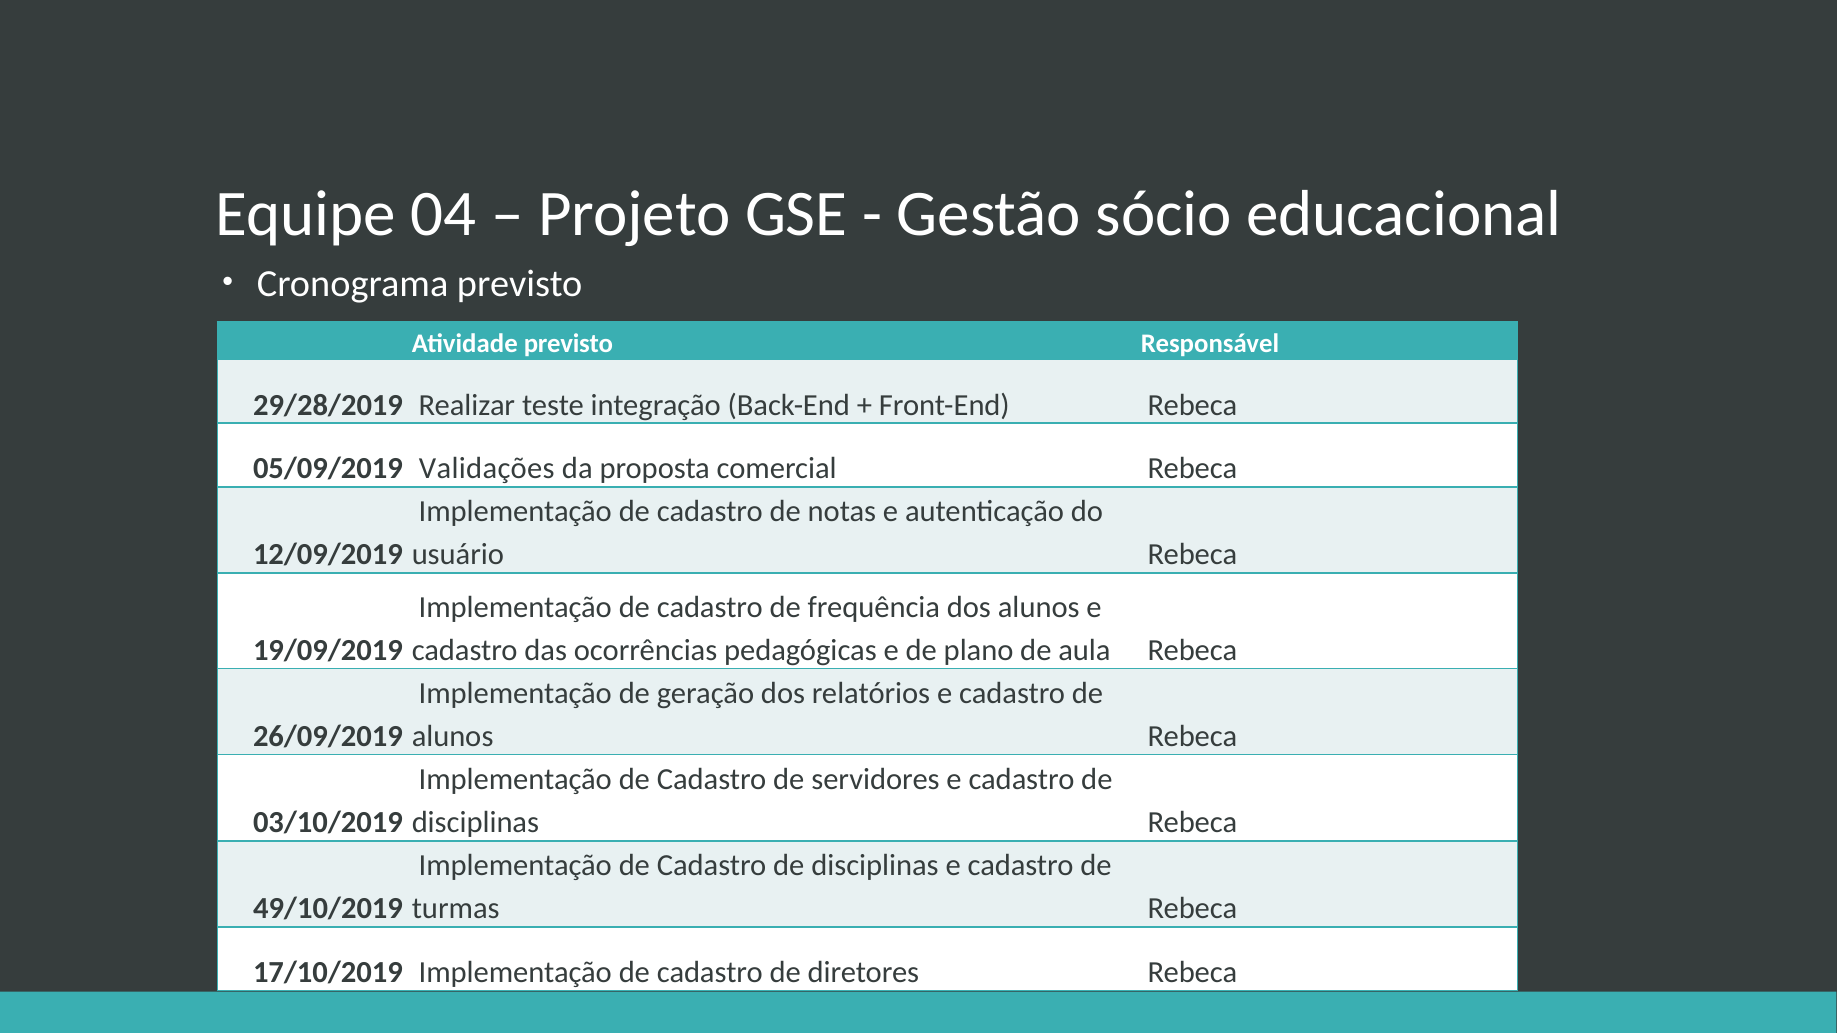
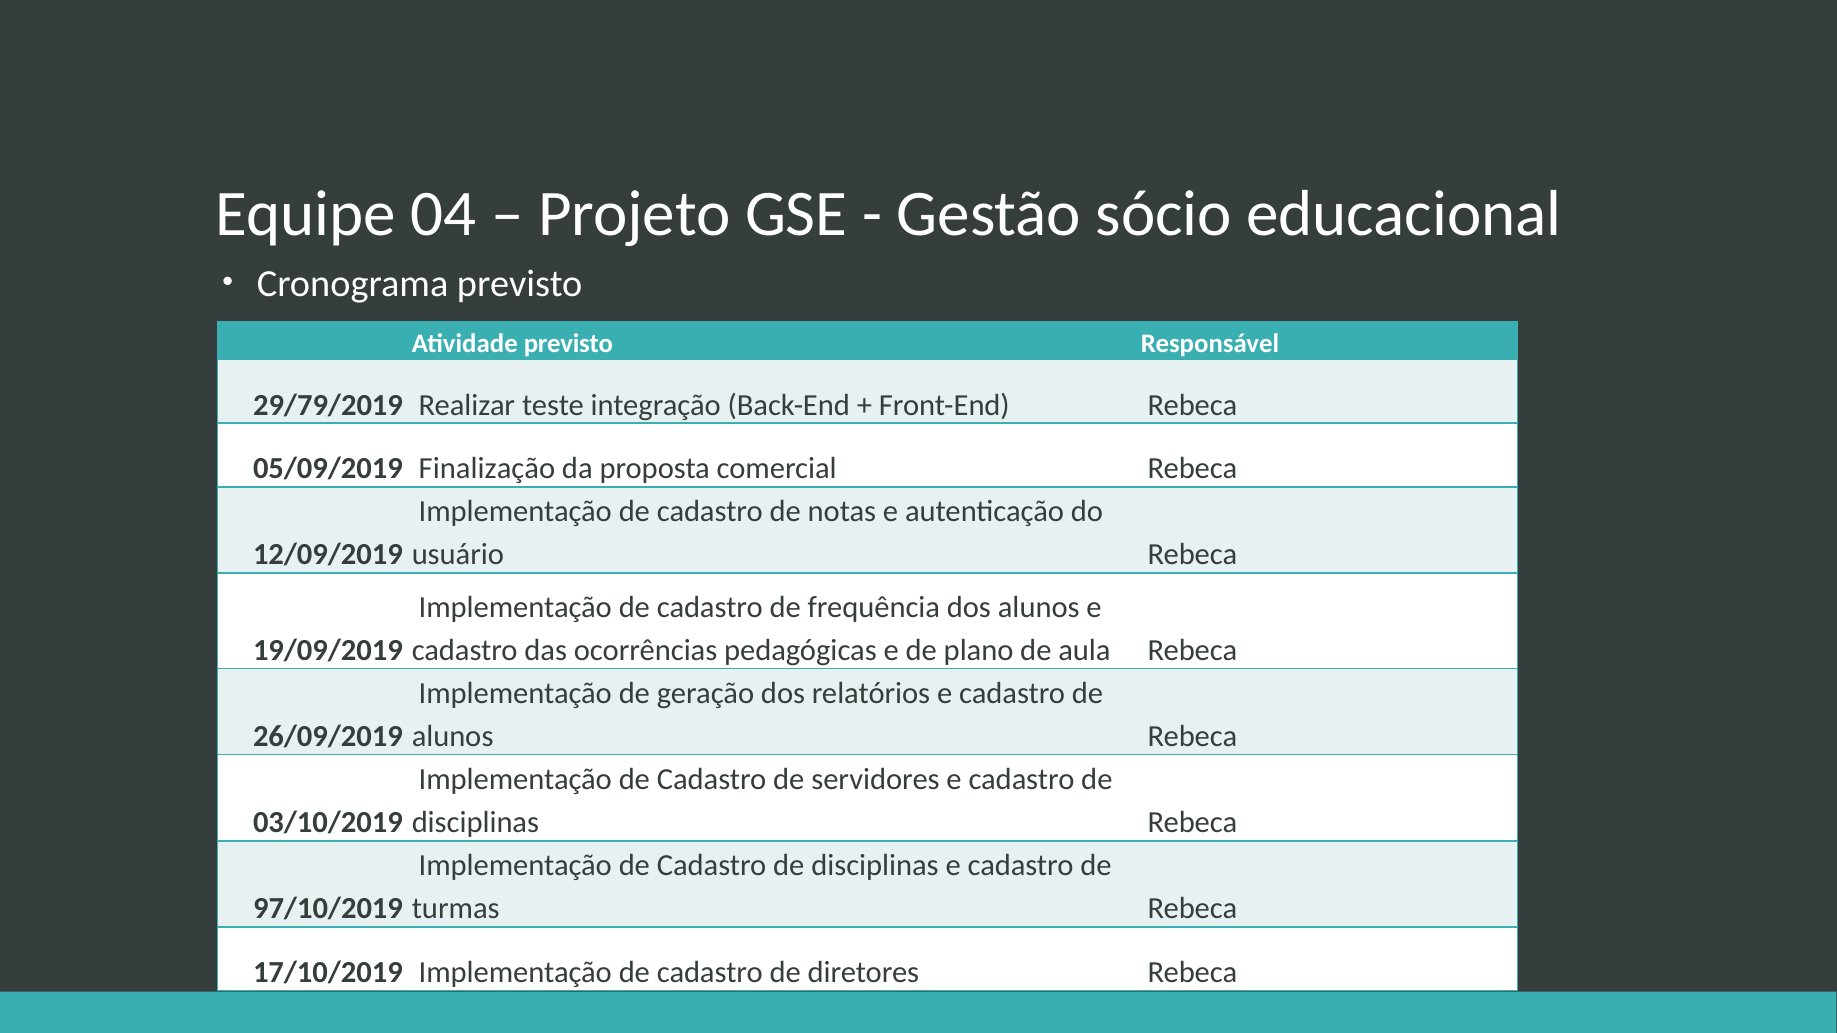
29/28/2019: 29/28/2019 -> 29/79/2019 (328, 405)
Validações: Validações -> Finalização (487, 469)
49/10/2019: 49/10/2019 -> 97/10/2019 (328, 909)
